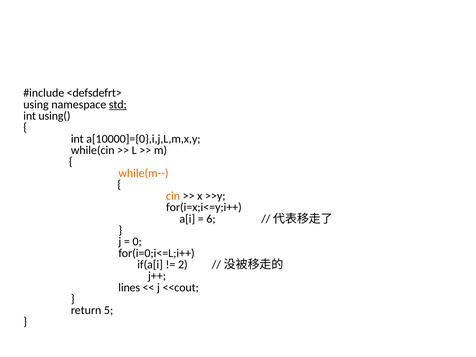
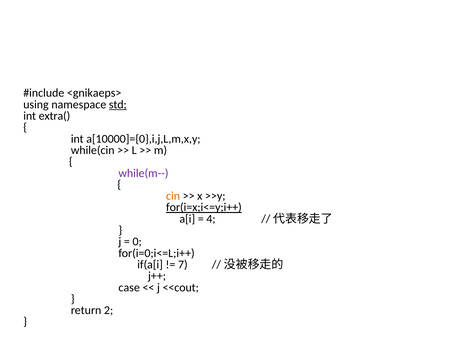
<defsdefrt>: <defsdefrt> -> <gnikaeps> (94, 93)
using(: using( -> extra( (54, 116)
while(m-- colour: orange -> purple (143, 173)
for(i=x;i<=y;i++ underline: none -> present (204, 207)
6: 6 -> 4 (211, 219)
2: 2 -> 7 (183, 265)
lines: lines -> case (129, 287)
5: 5 -> 2 (109, 310)
